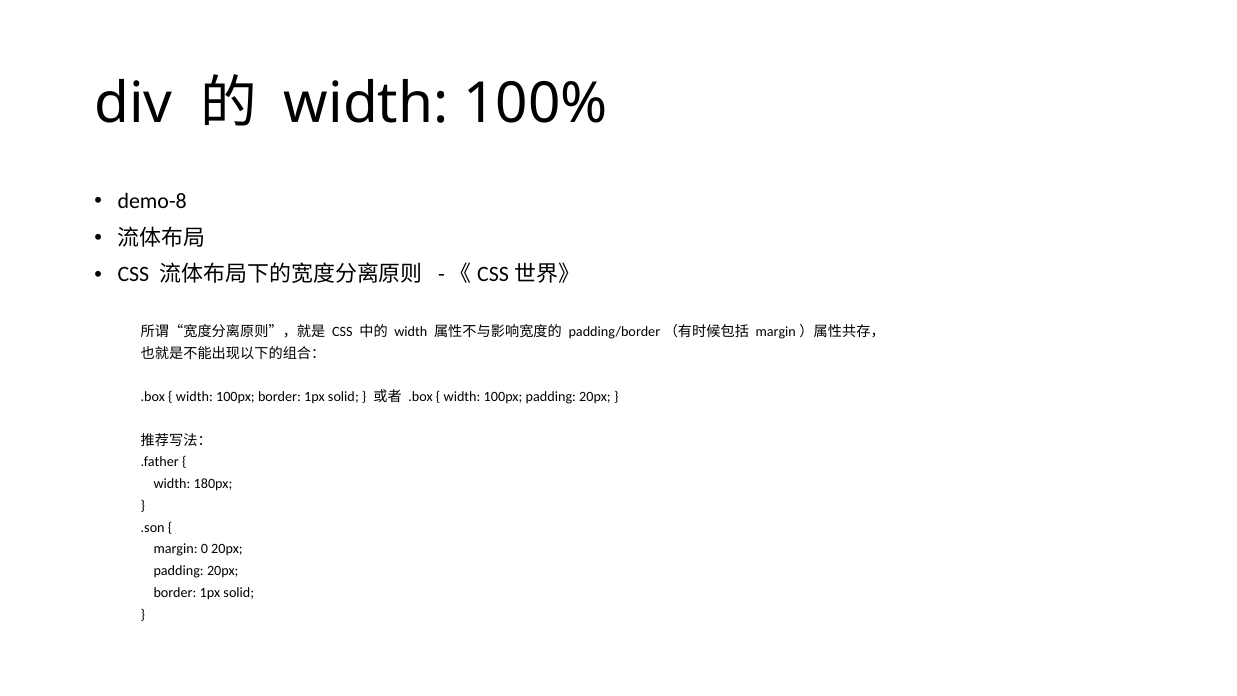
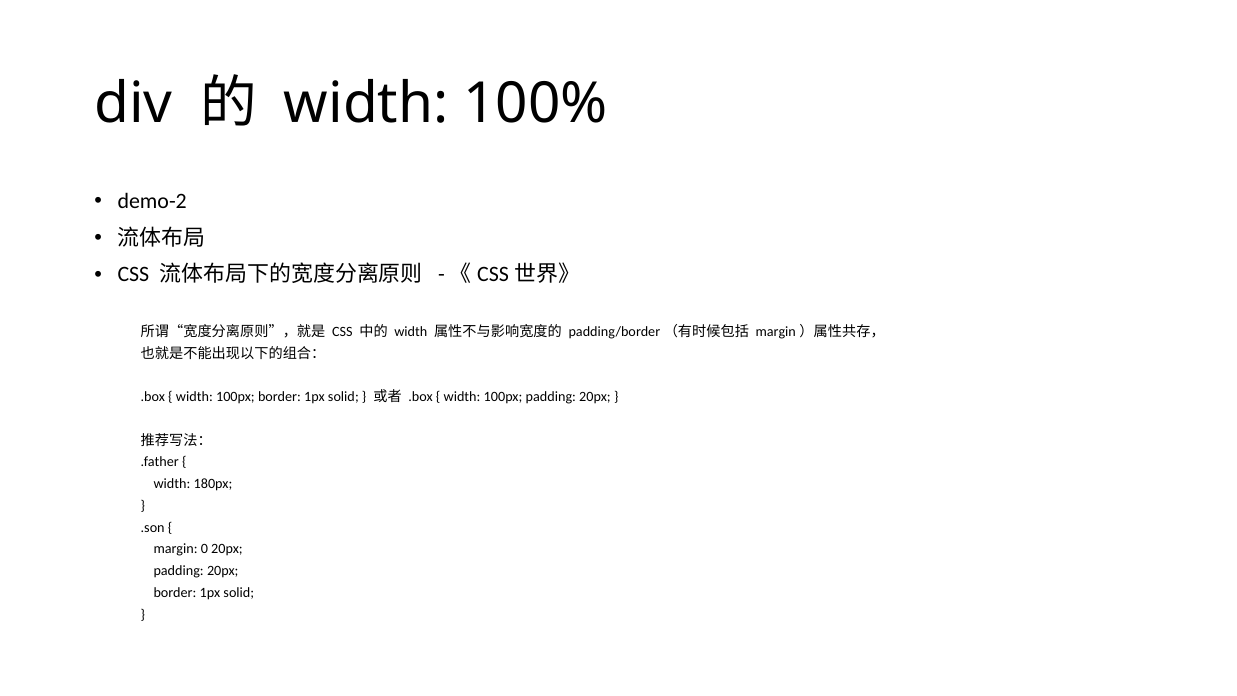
demo-8: demo-8 -> demo-2 (152, 202)
